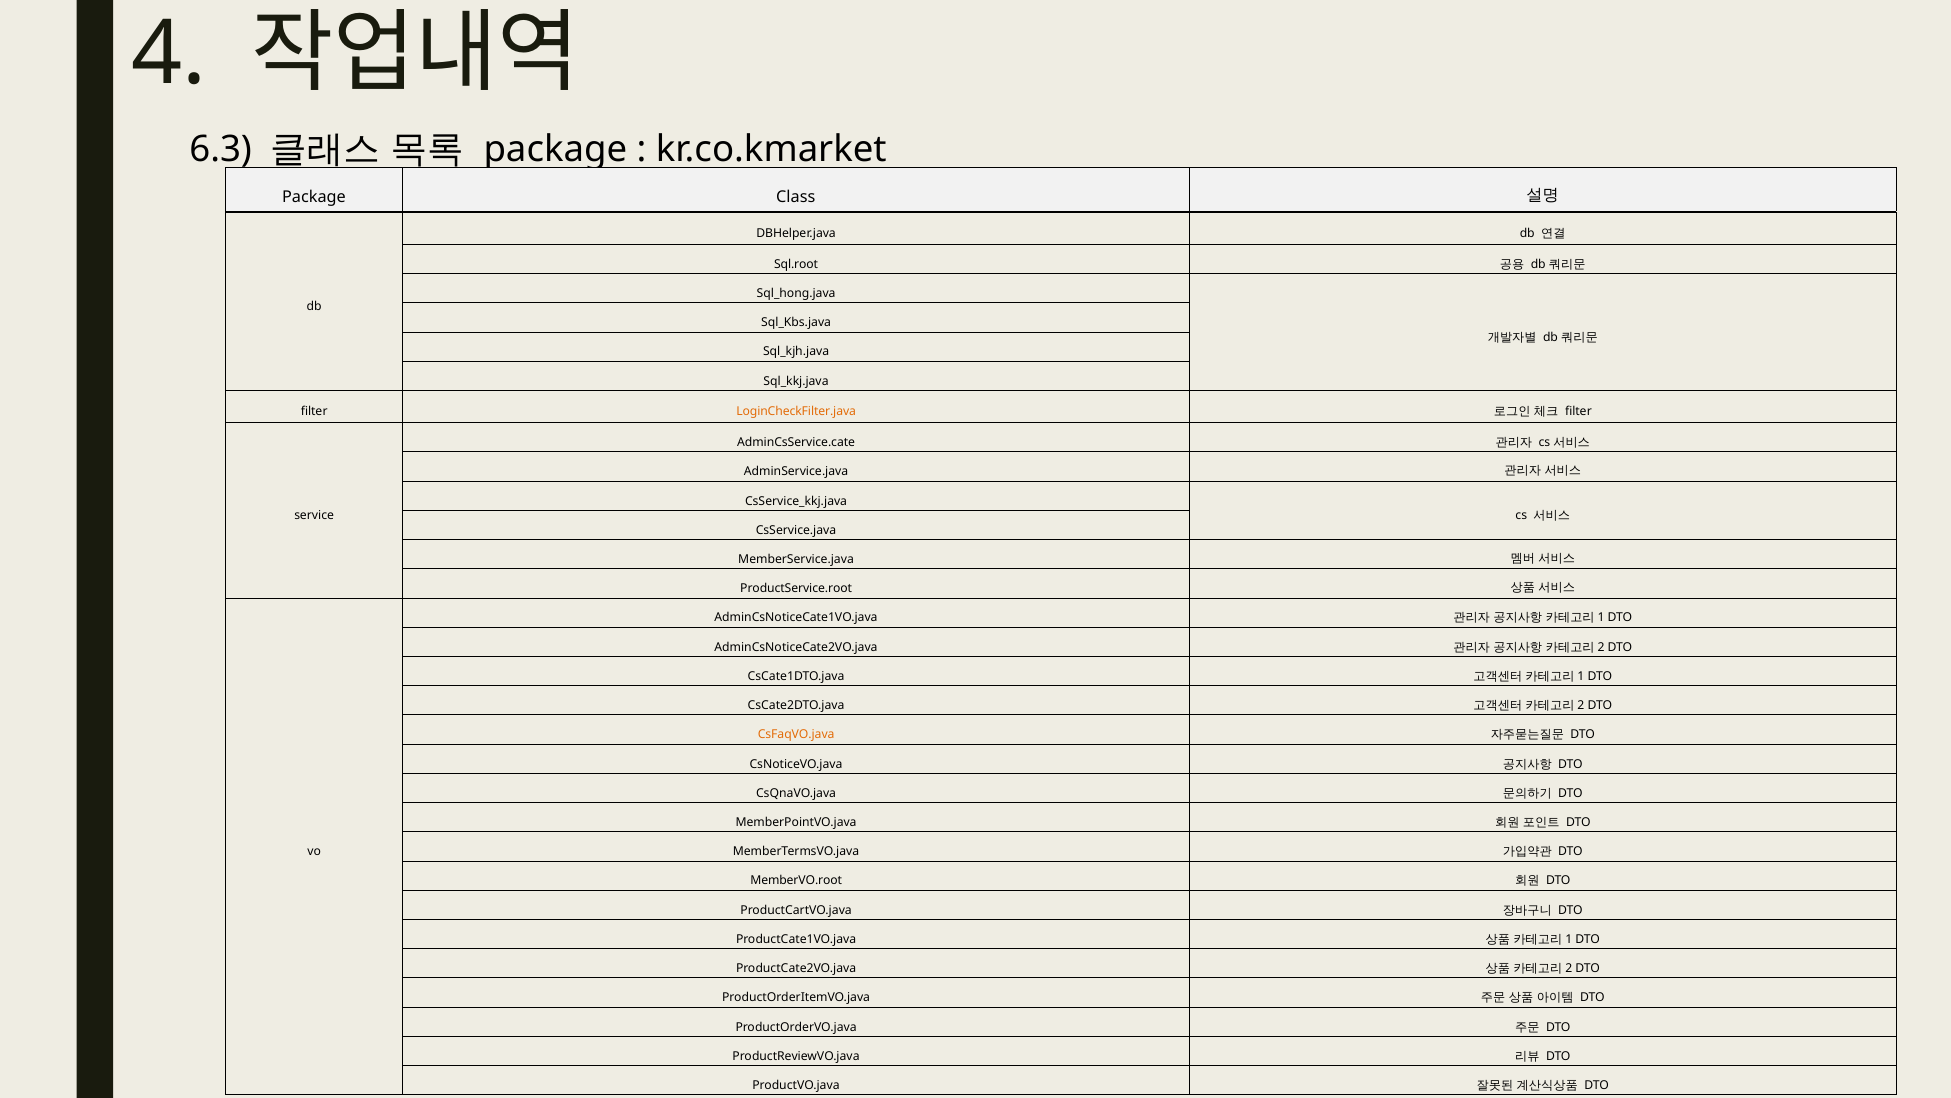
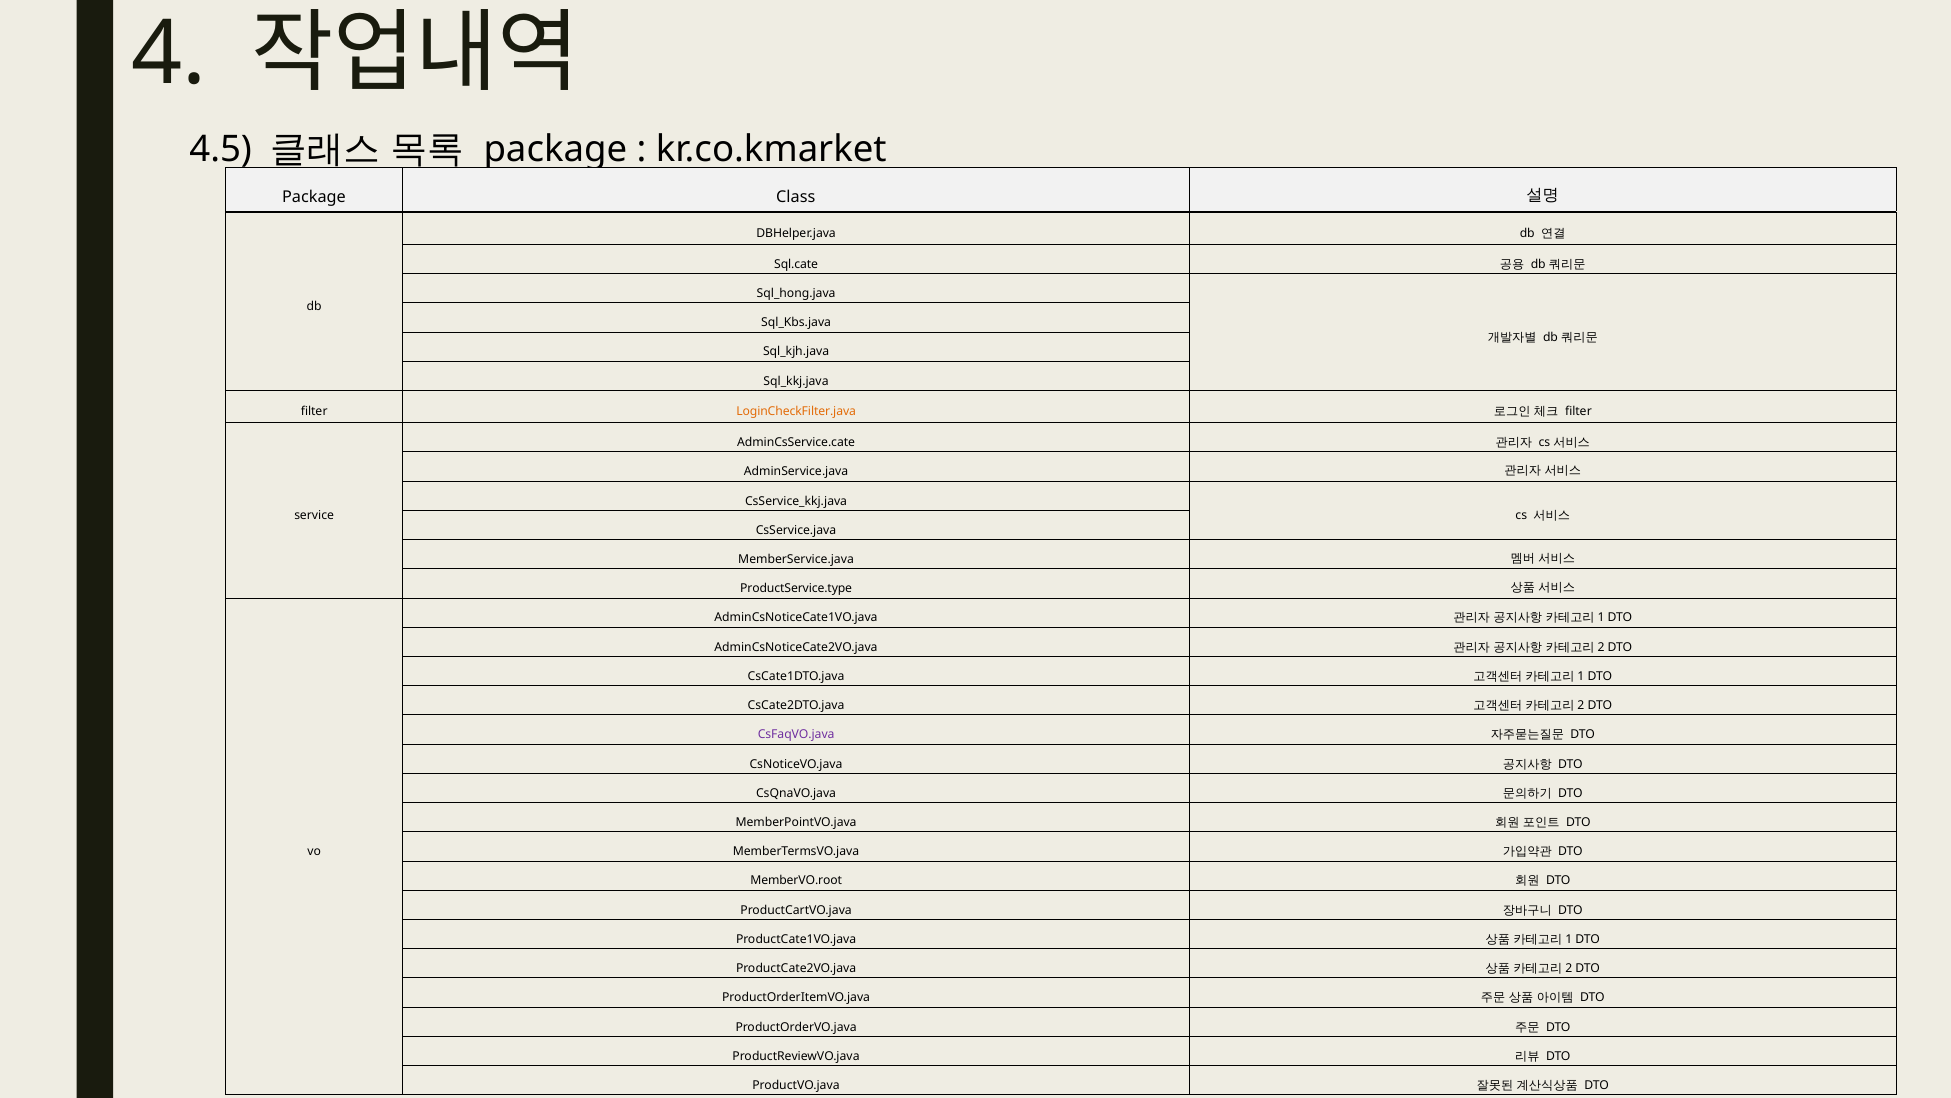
6.3: 6.3 -> 4.5 (221, 149)
Sql.root: Sql.root -> Sql.cate (796, 264)
ProductService.root: ProductService.root -> ProductService.type (796, 588)
CsFaqVO.java colour: orange -> purple (796, 734)
